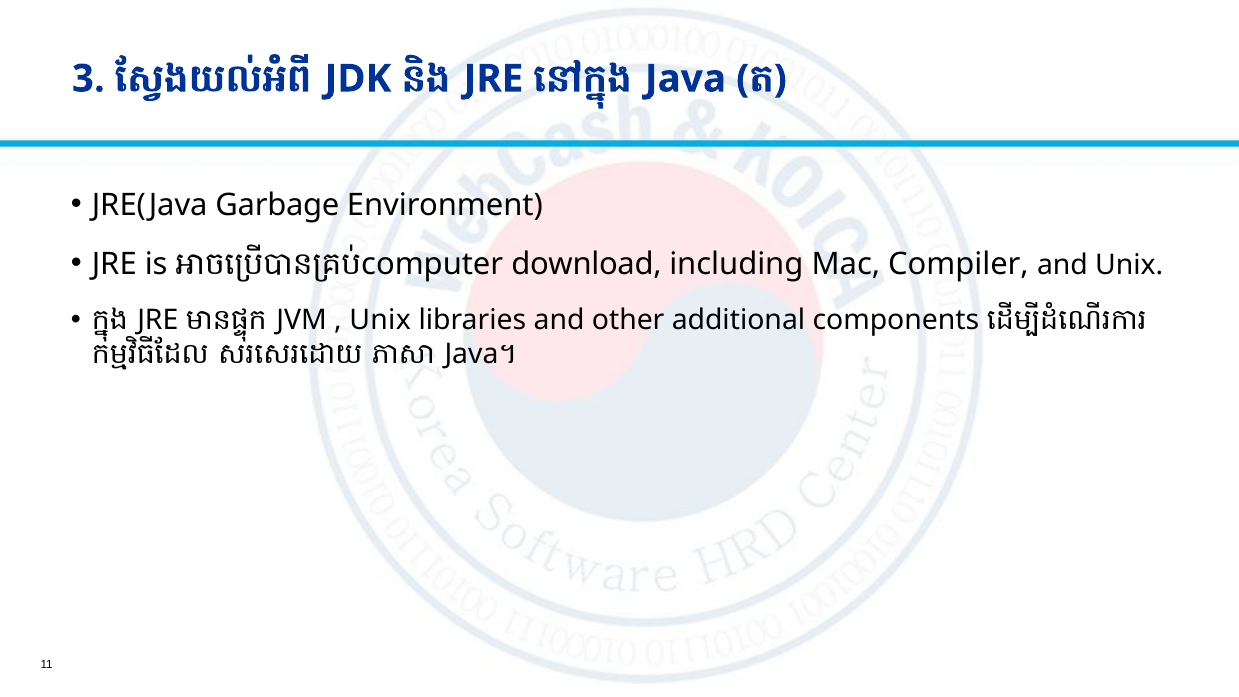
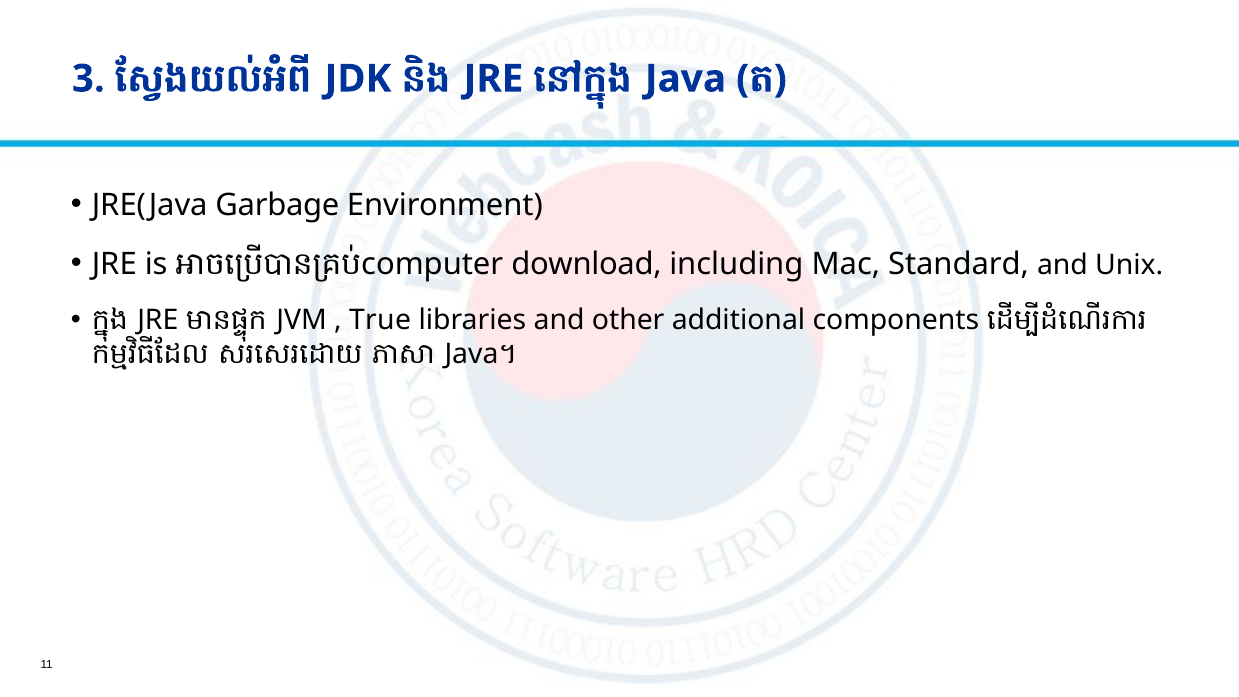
Compiler: Compiler -> Standard (958, 264)
Unix: Unix -> True (380, 321)
